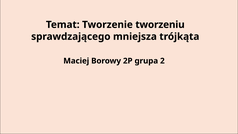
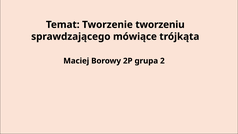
mniejsza: mniejsza -> mówiące (135, 37)
